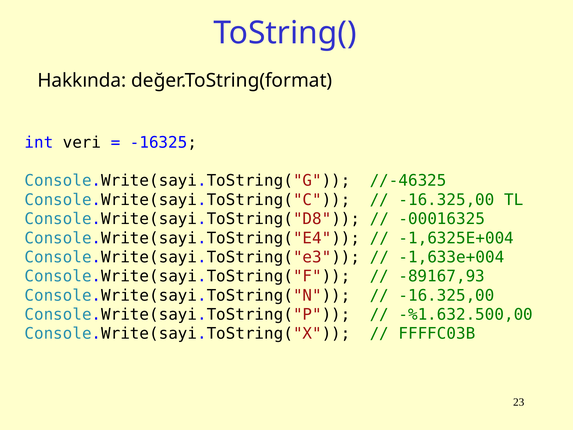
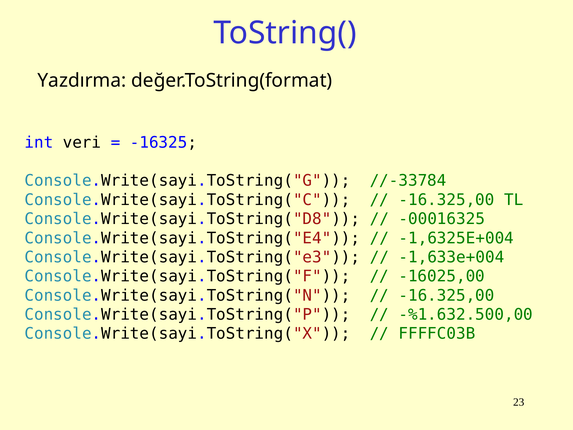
Hakkında: Hakkında -> Yazdırma (82, 80)
//-46325: //-46325 -> //-33784 (408, 181)
-89167,93: -89167,93 -> -16025,00 (442, 276)
